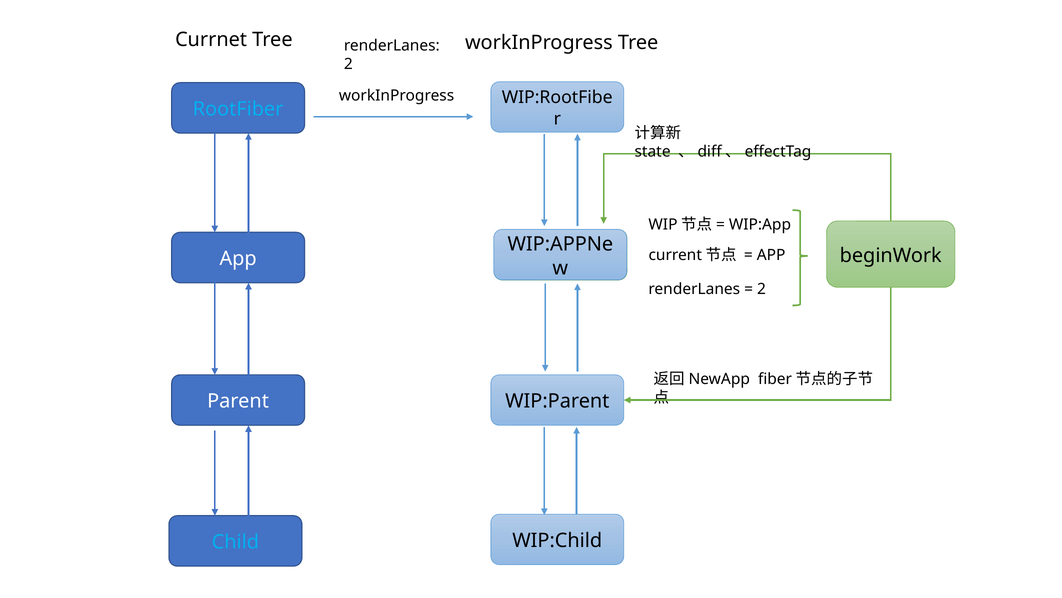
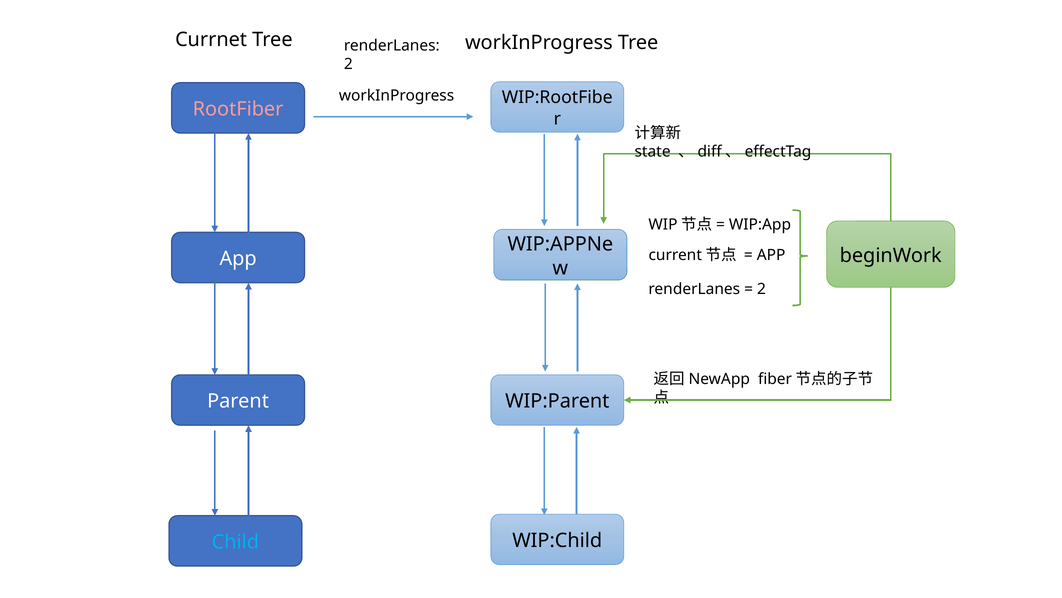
RootFiber colour: light blue -> pink (238, 109)
